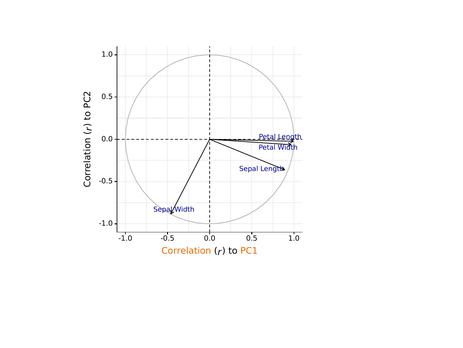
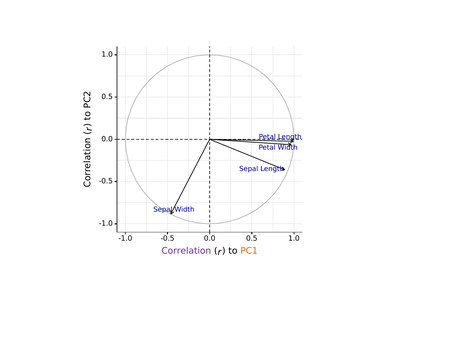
Correlation colour: orange -> purple (186, 250)
